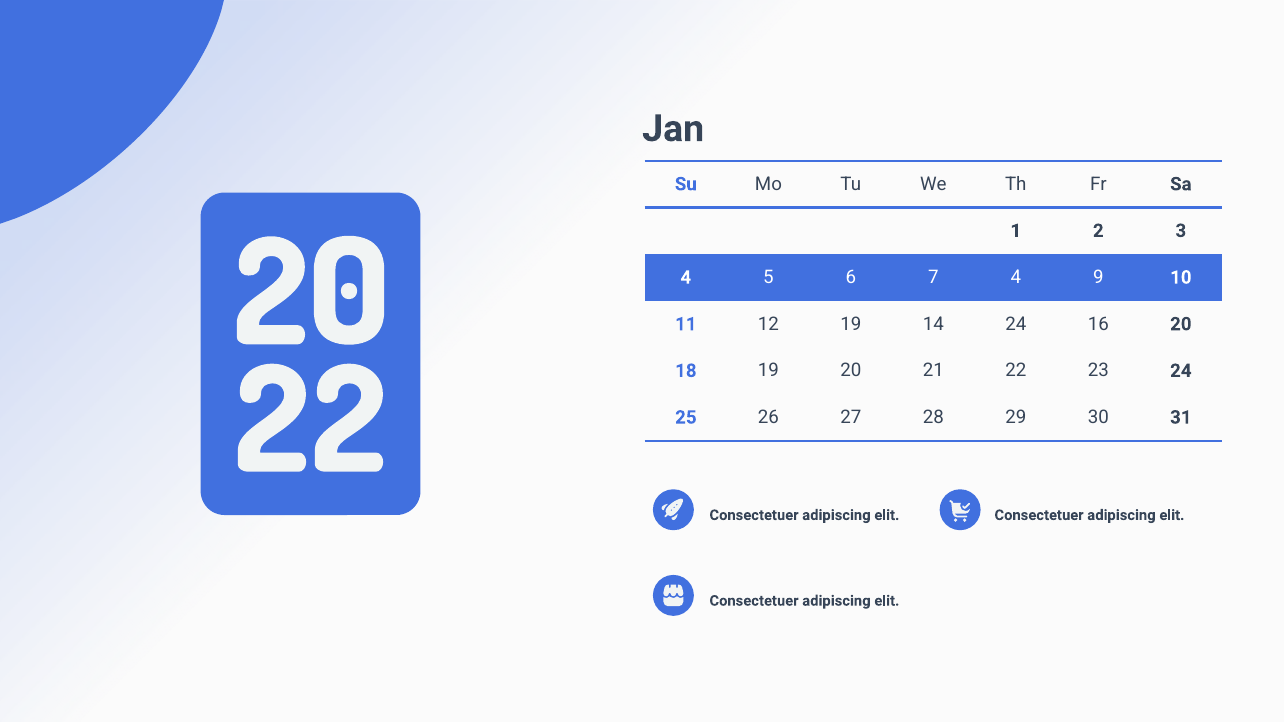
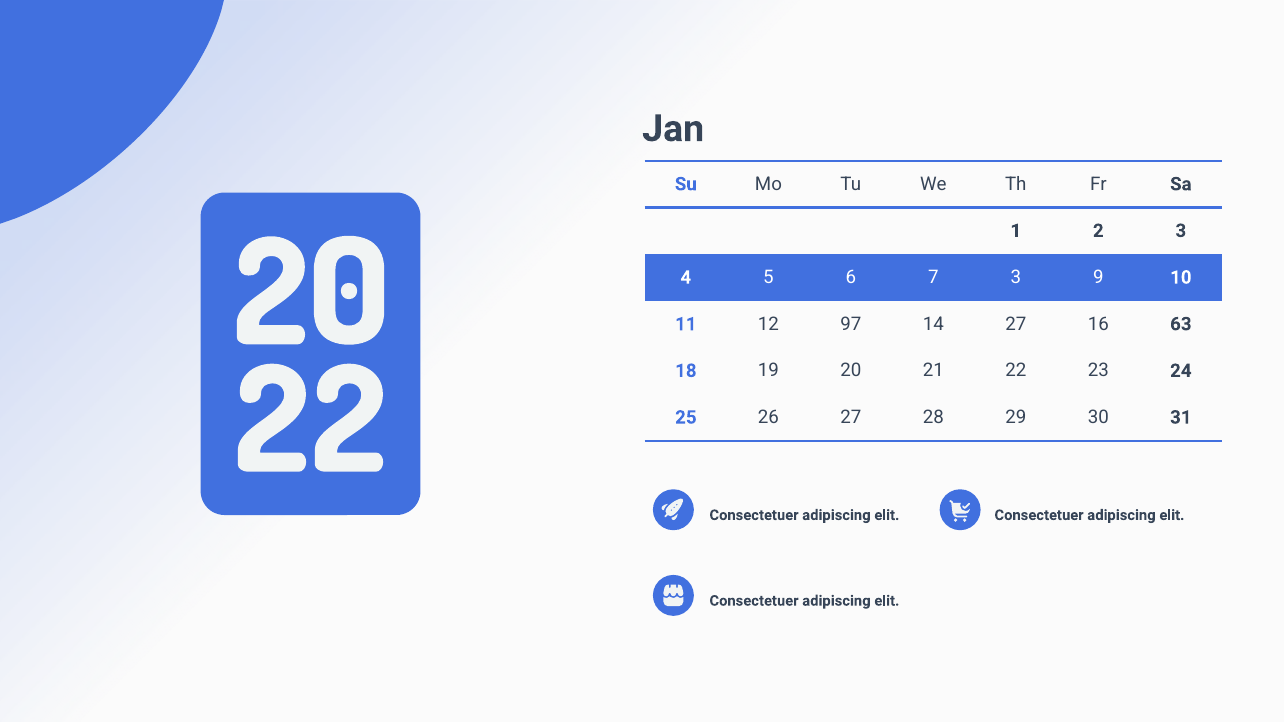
7 4: 4 -> 3 (1016, 278)
12 19: 19 -> 97 (851, 324)
14 24: 24 -> 27 (1016, 324)
16 20: 20 -> 63 (1181, 324)
